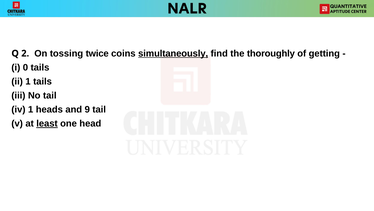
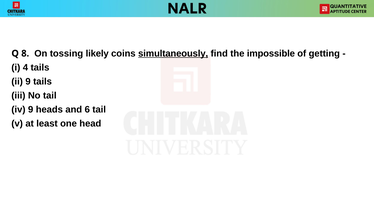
2: 2 -> 8 (24, 53)
twice: twice -> likely (97, 53)
thoroughly: thoroughly -> impossible (271, 53)
0: 0 -> 4 (25, 67)
ii 1: 1 -> 9 (28, 81)
iv 1: 1 -> 9 (31, 109)
9: 9 -> 6 (87, 109)
least underline: present -> none (47, 123)
